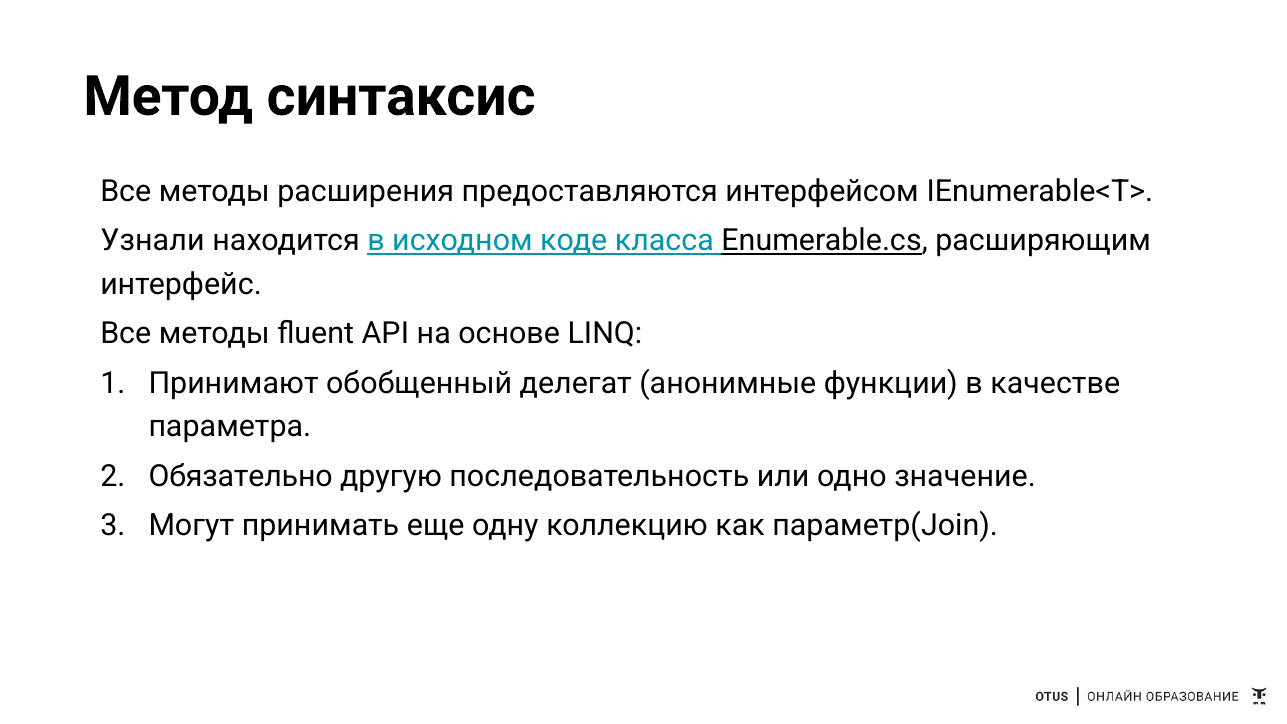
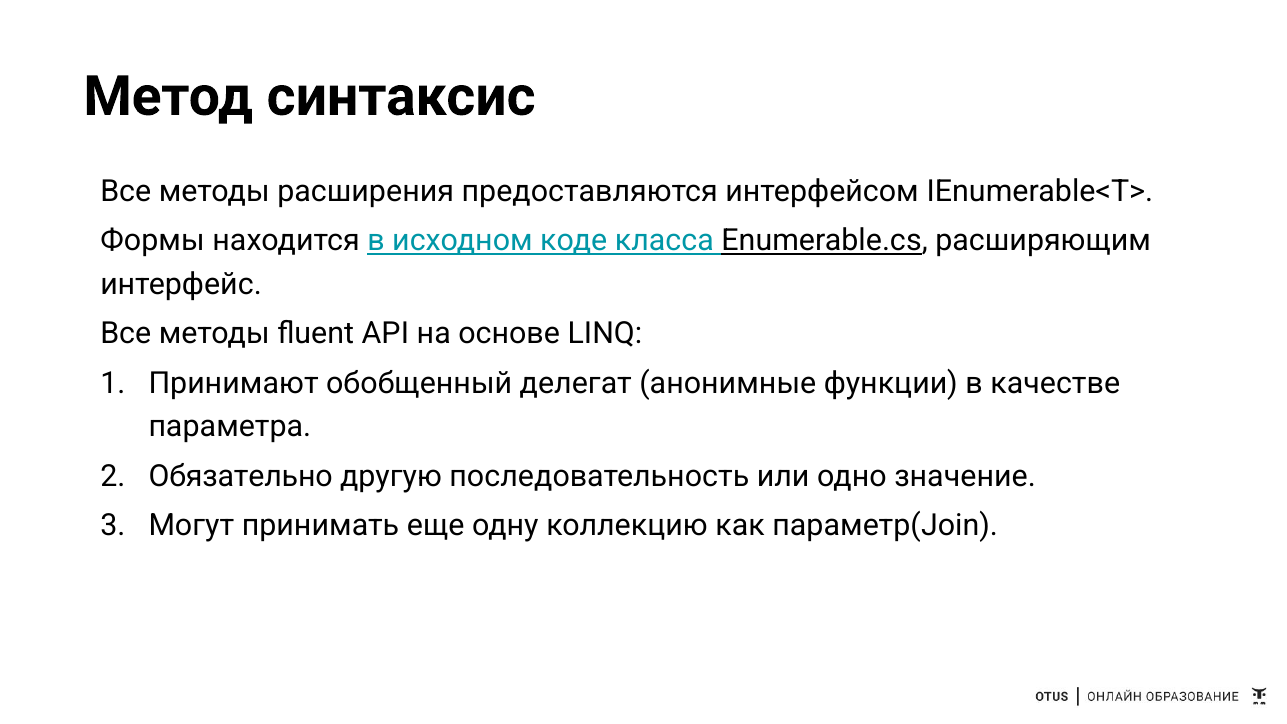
Узнали: Узнали -> Формы (152, 241)
